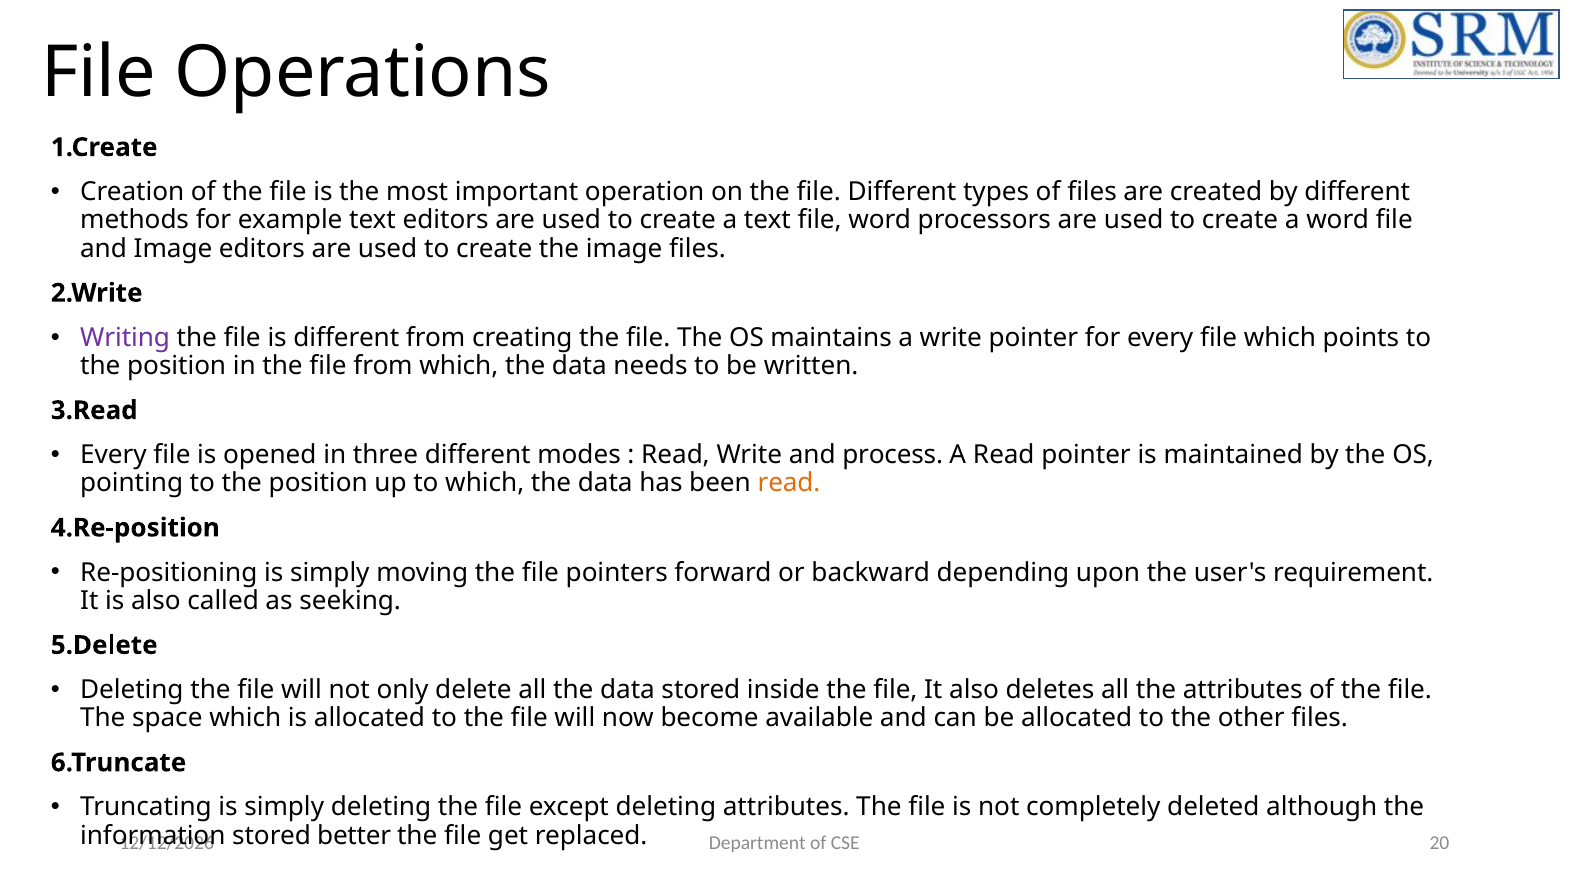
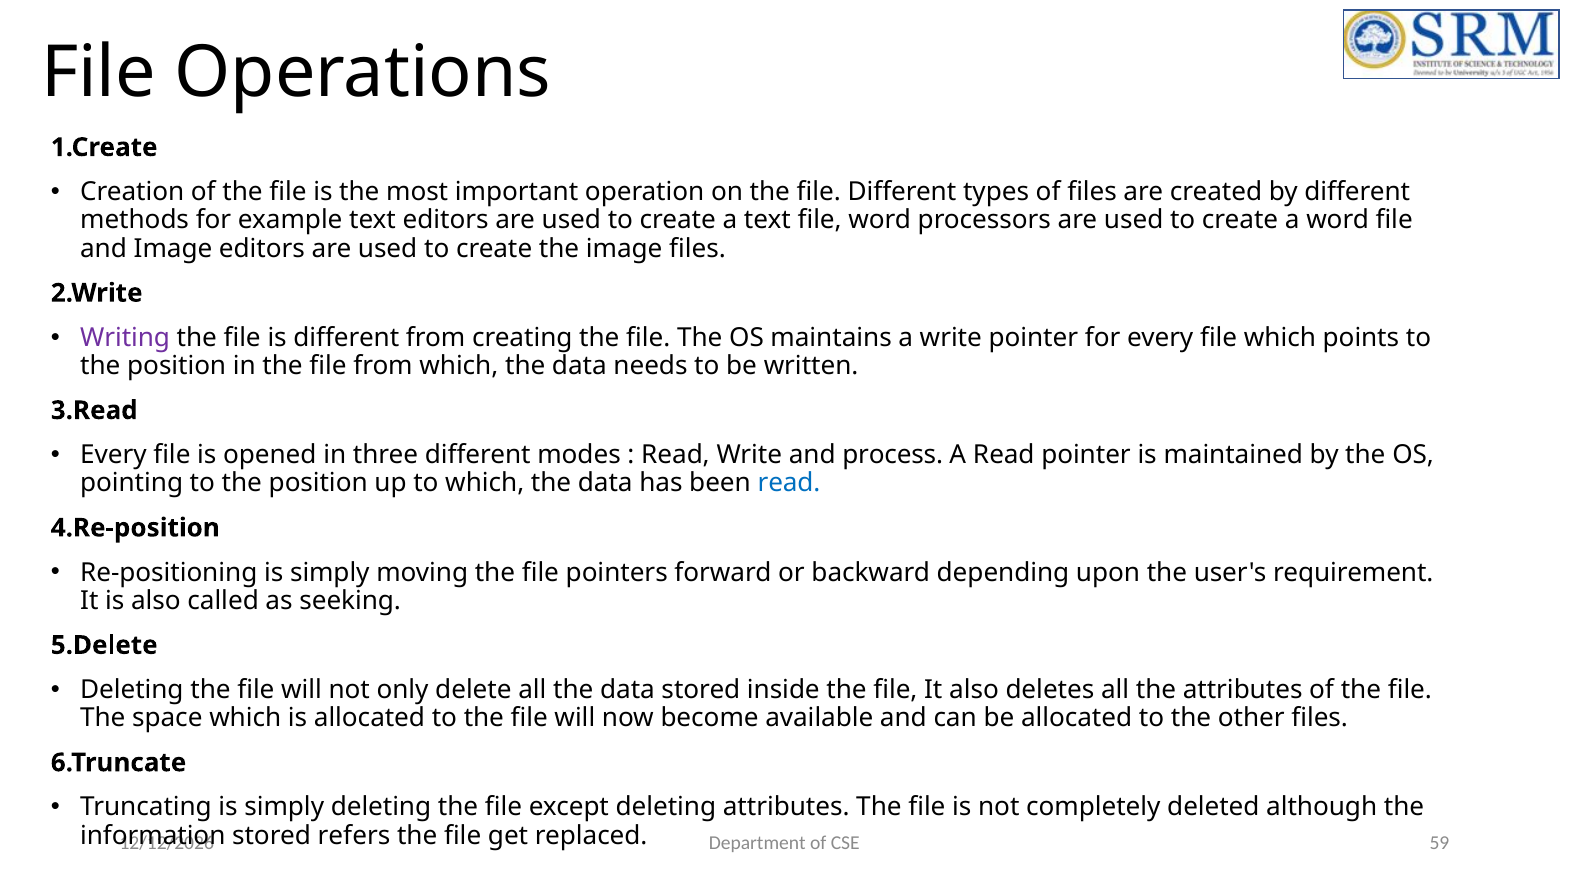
read colour: orange -> blue (789, 483)
better: better -> refers (354, 835)
20: 20 -> 59 (1439, 843)
